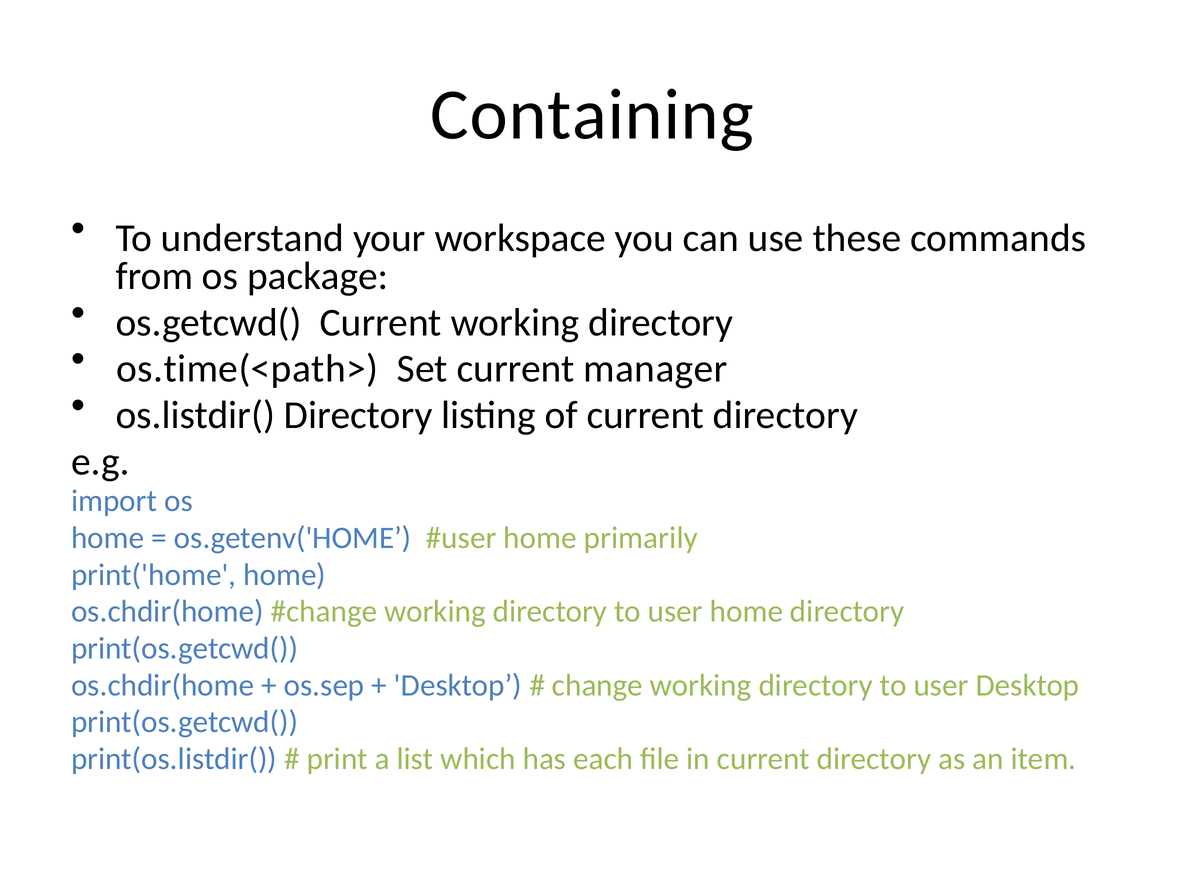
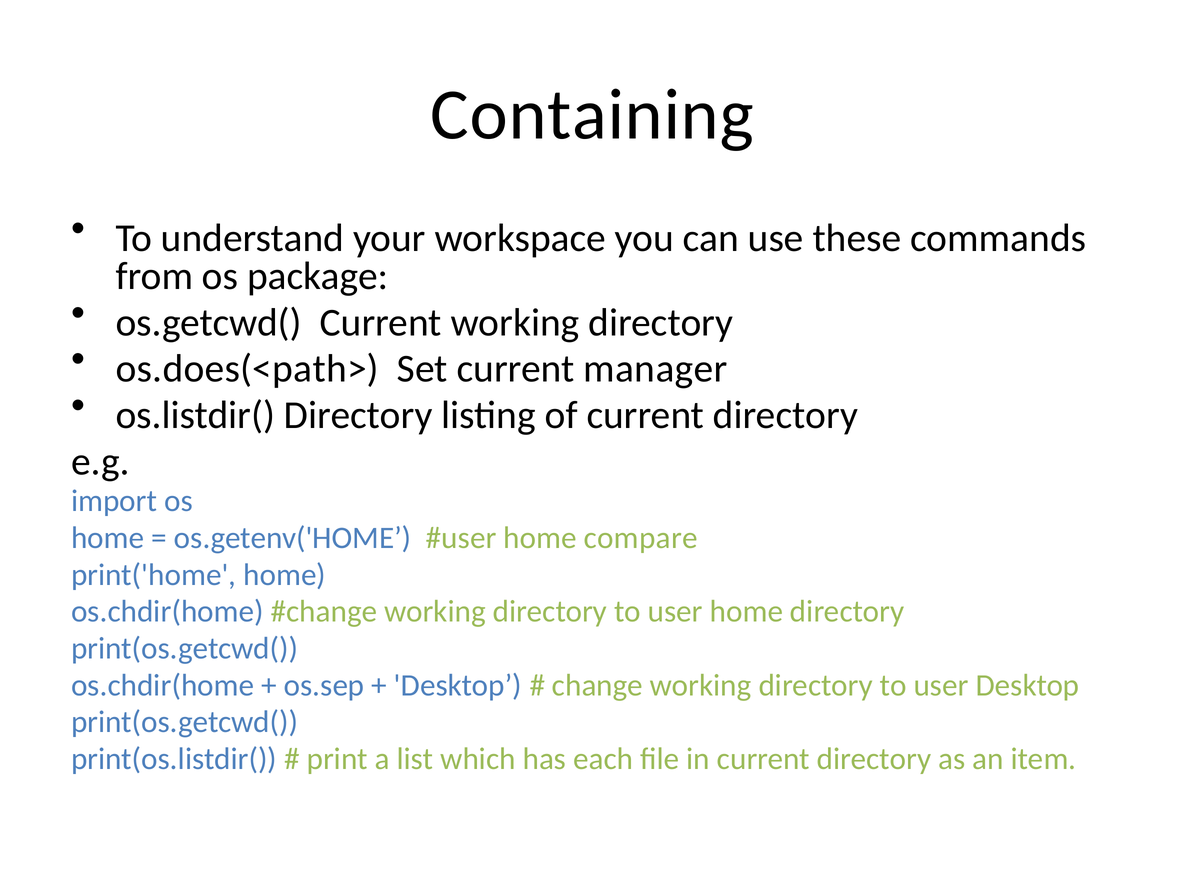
os.time(<path>: os.time(<path> -> os.does(<path> (247, 369)
primarily: primarily -> compare (641, 538)
